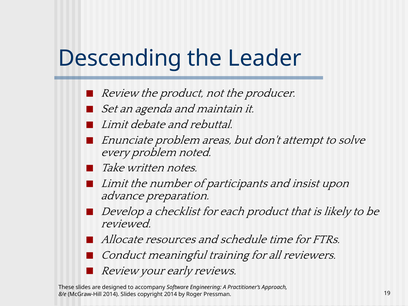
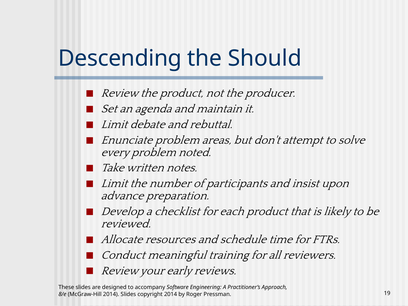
Leader: Leader -> Should (265, 58)
